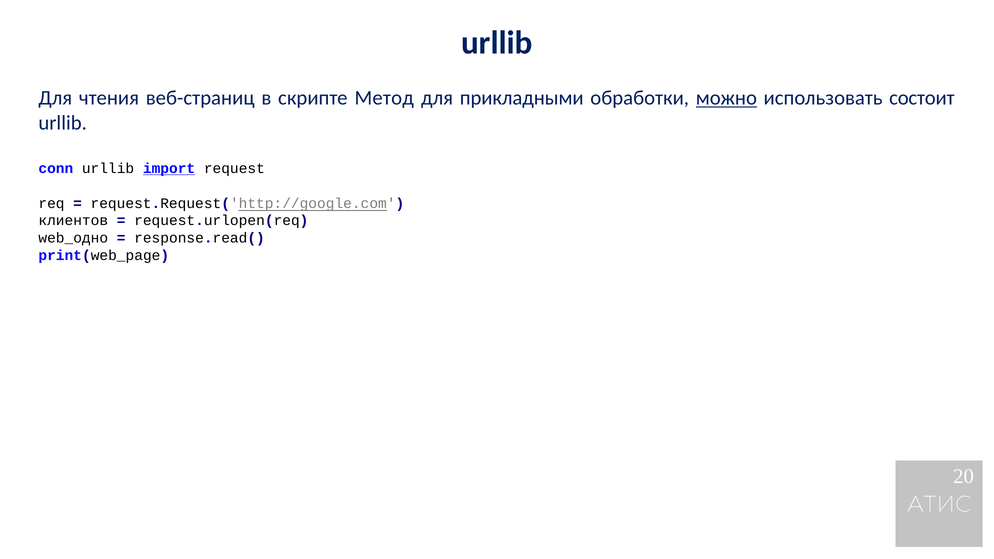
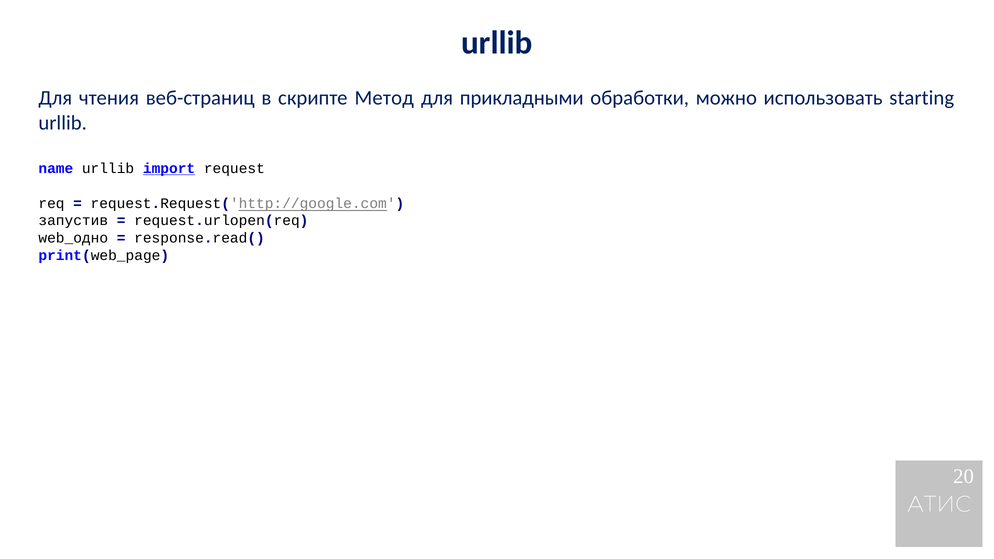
можно underline: present -> none (726, 98)
состоит: состоит -> starting (922, 98)
conn: conn -> name (56, 168)
клиентов: клиентов -> запустив (73, 221)
